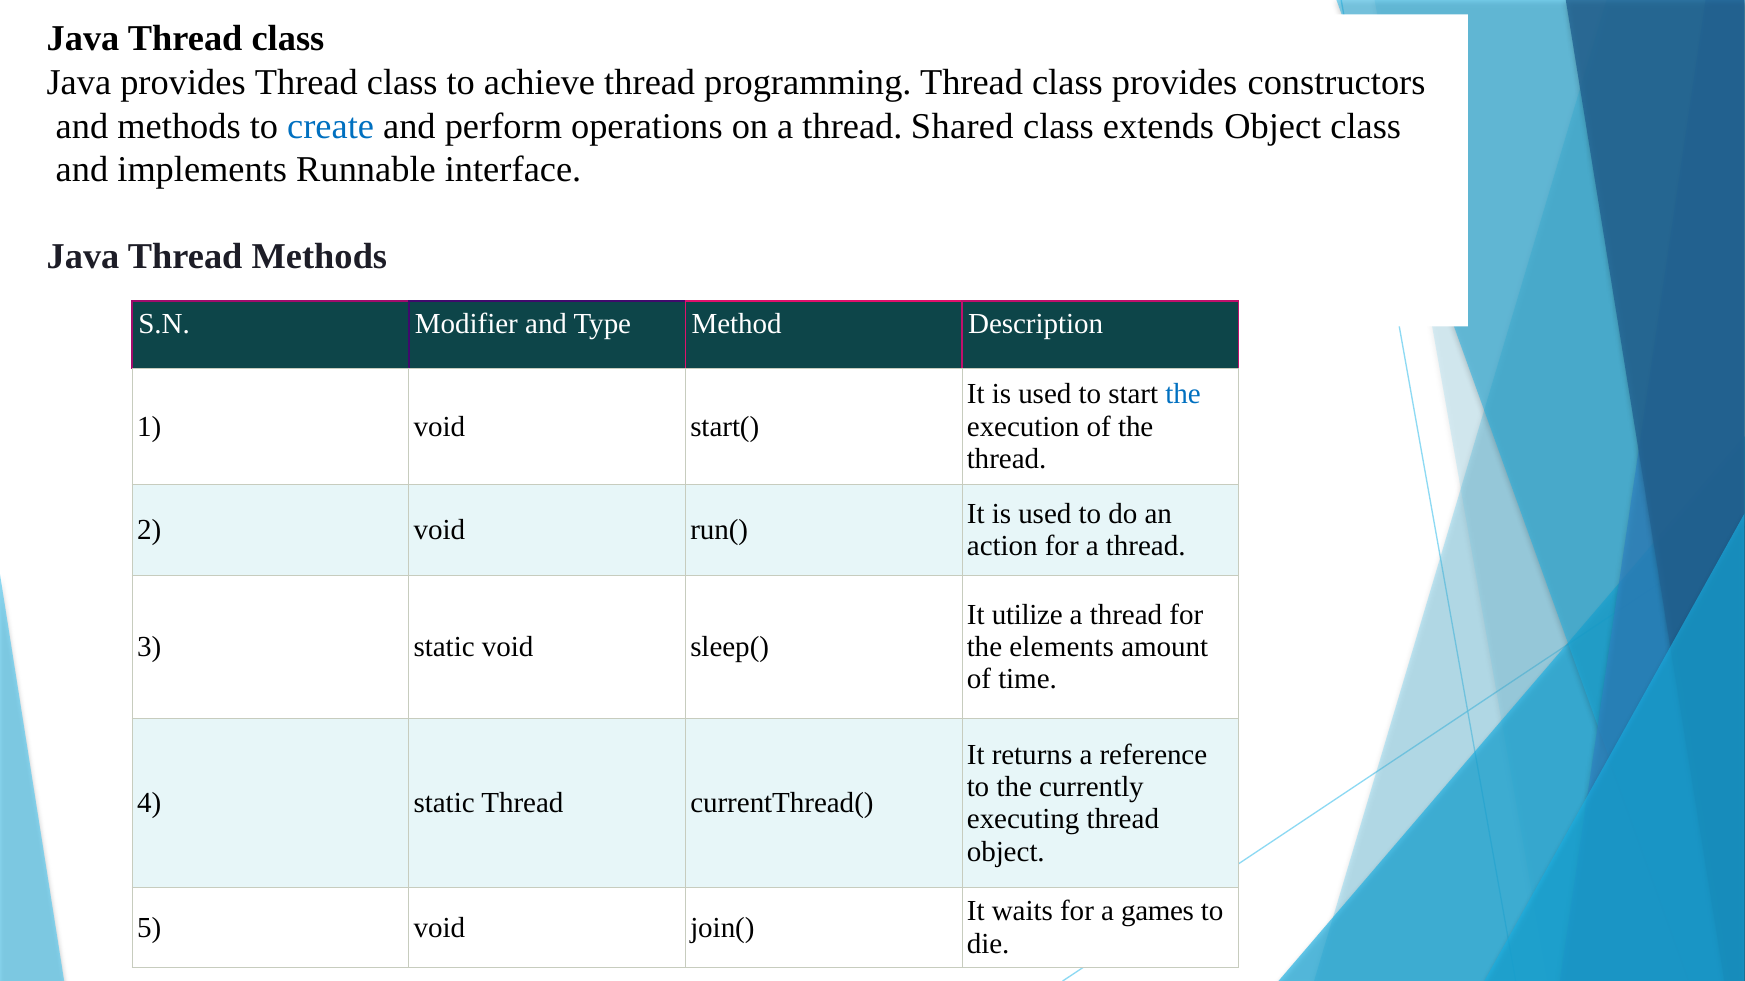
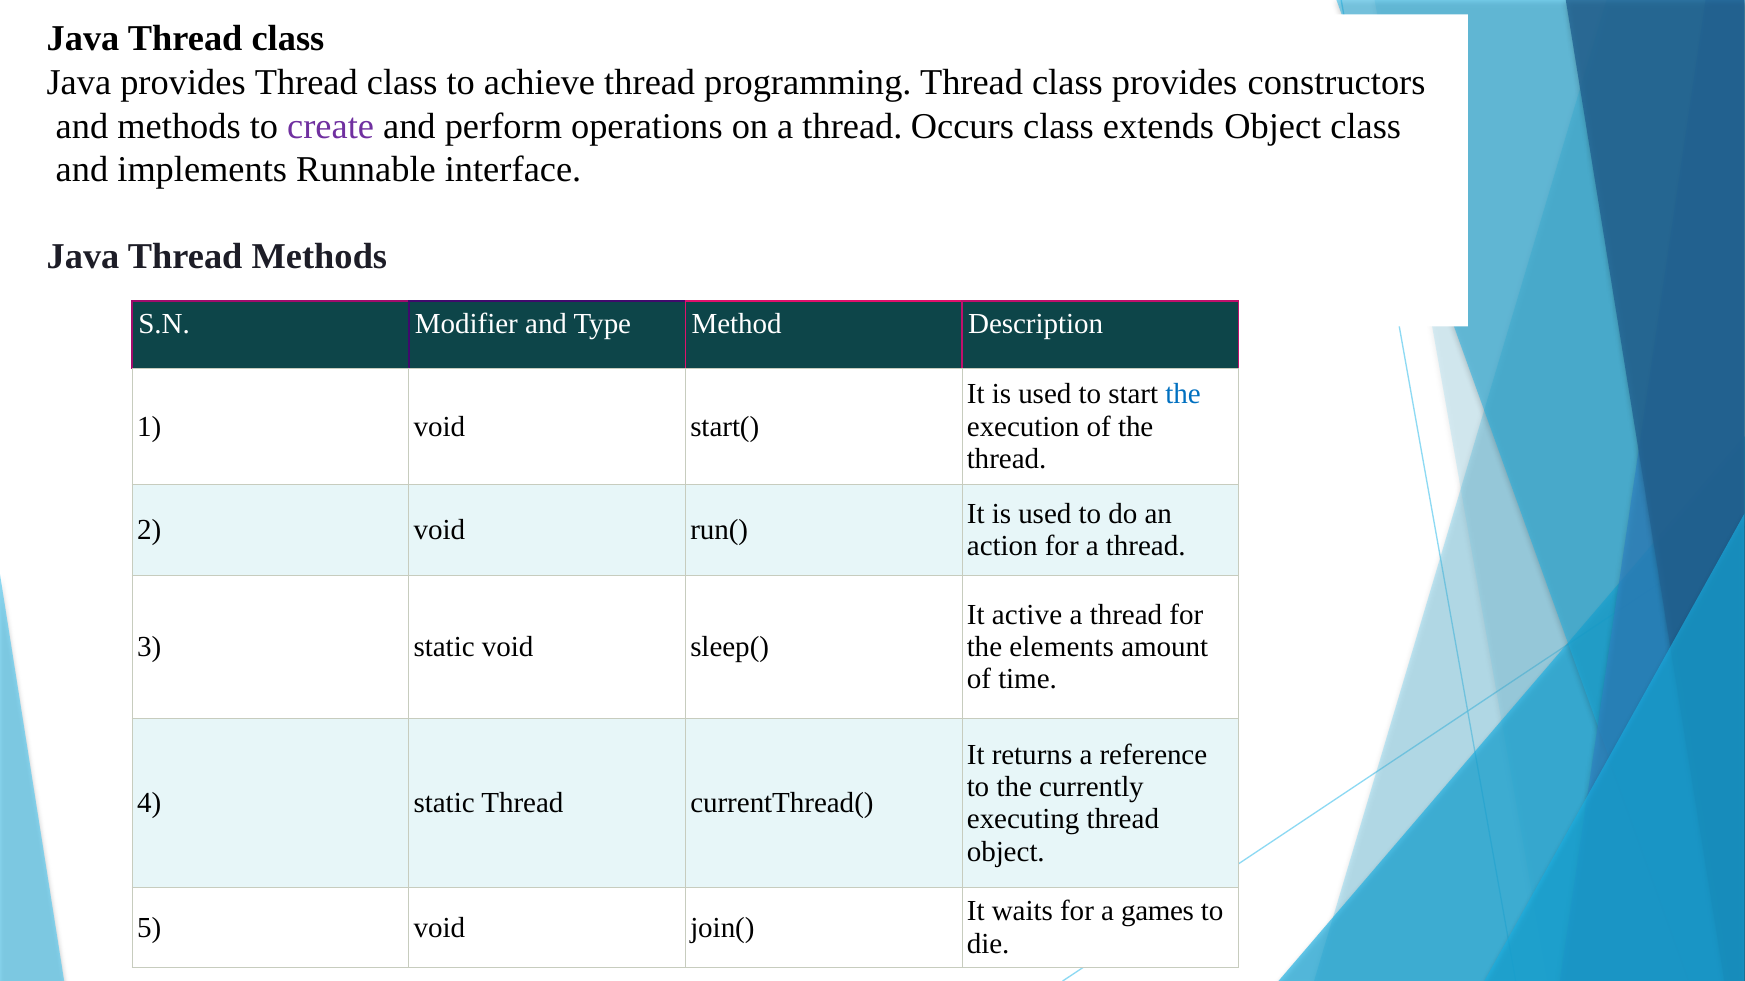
create colour: blue -> purple (331, 126)
Shared: Shared -> Occurs (962, 126)
utilize: utilize -> active (1027, 615)
